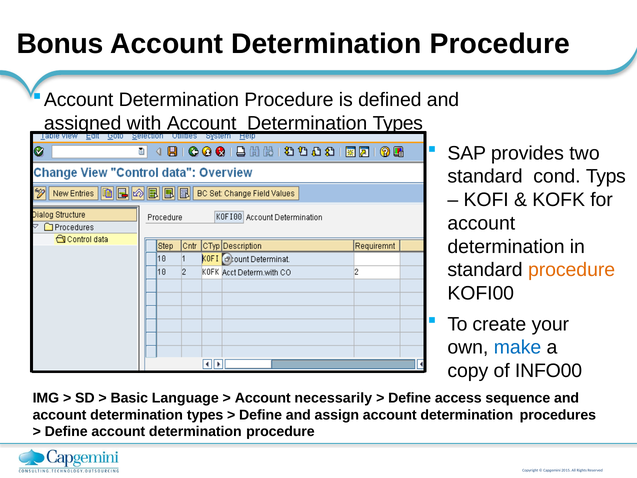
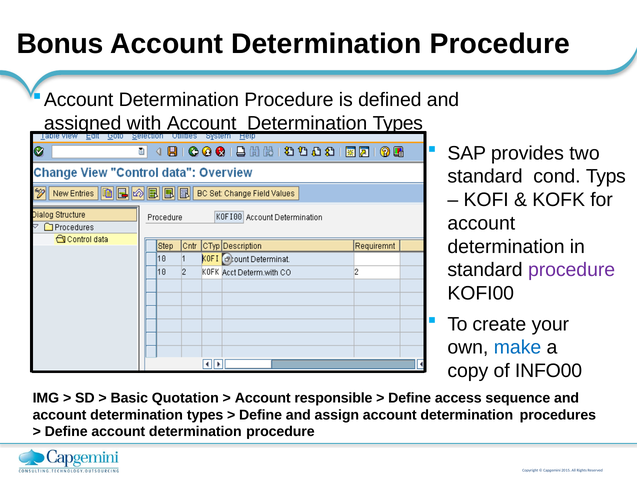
procedure colour: orange -> purple (572, 270)
Language: Language -> Quotation (185, 398)
necessarily: necessarily -> responsible (333, 398)
